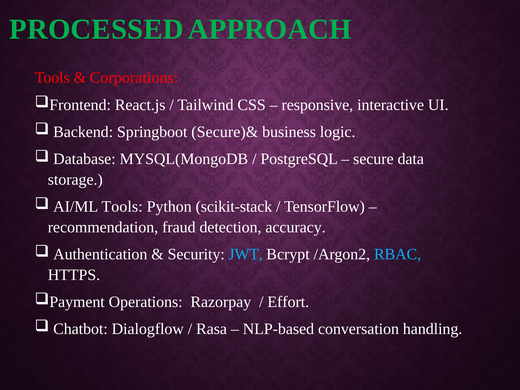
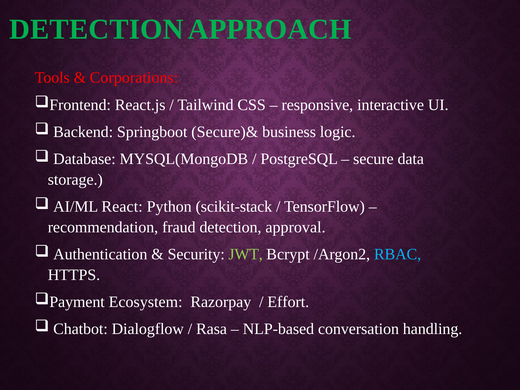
PROCESSED: PROCESSED -> DETECTION (96, 29)
AI/ML Tools: Tools -> React (122, 207)
accuracy: accuracy -> approval (296, 227)
JWT colour: light blue -> light green (246, 254)
Operations: Operations -> Ecosystem (146, 302)
